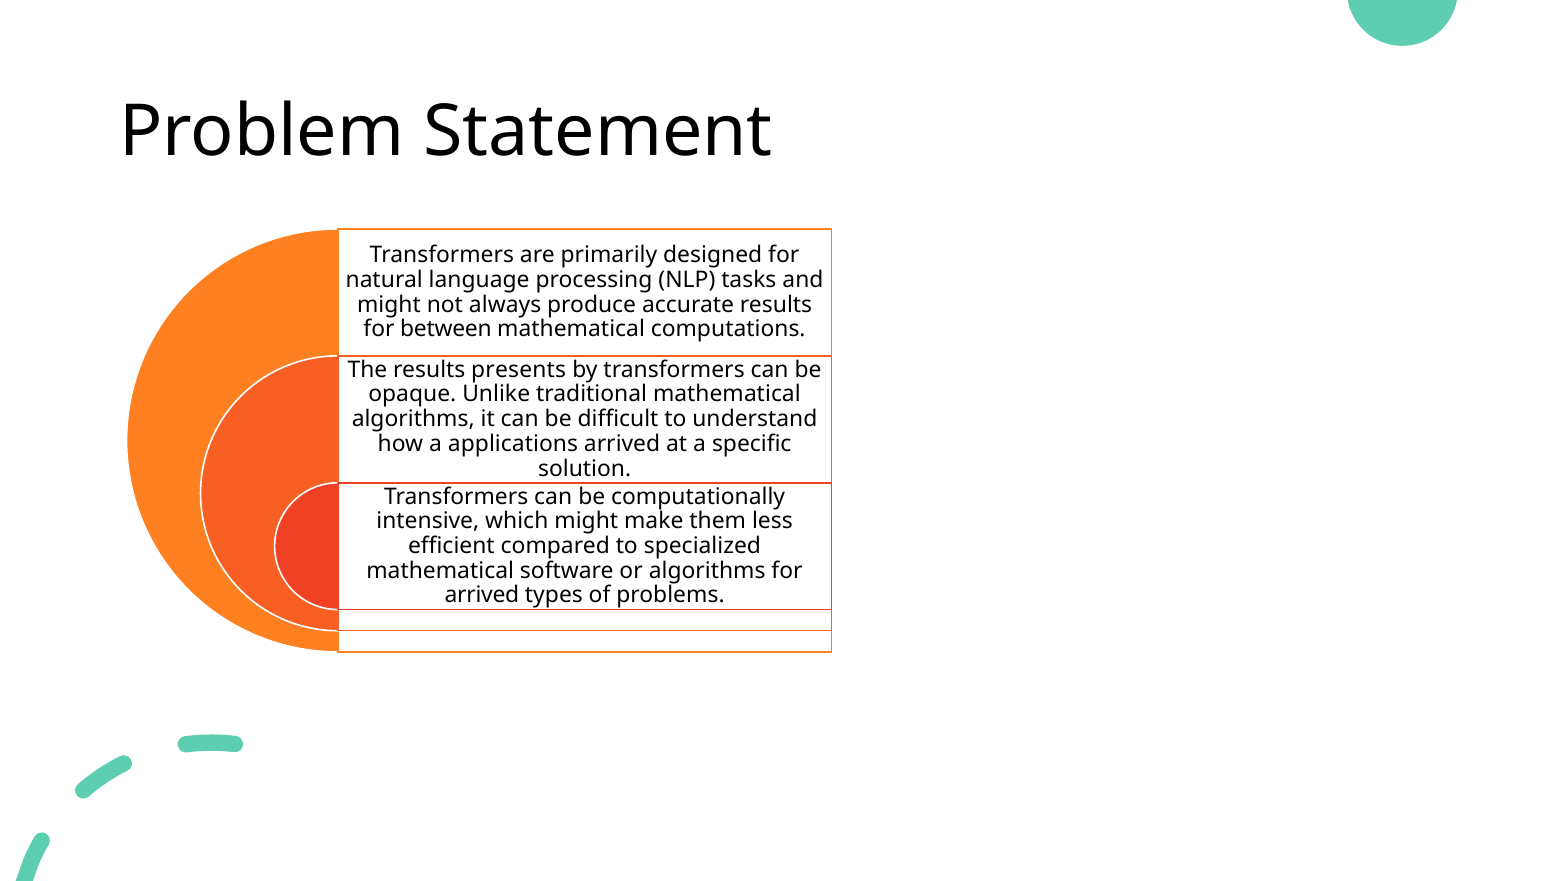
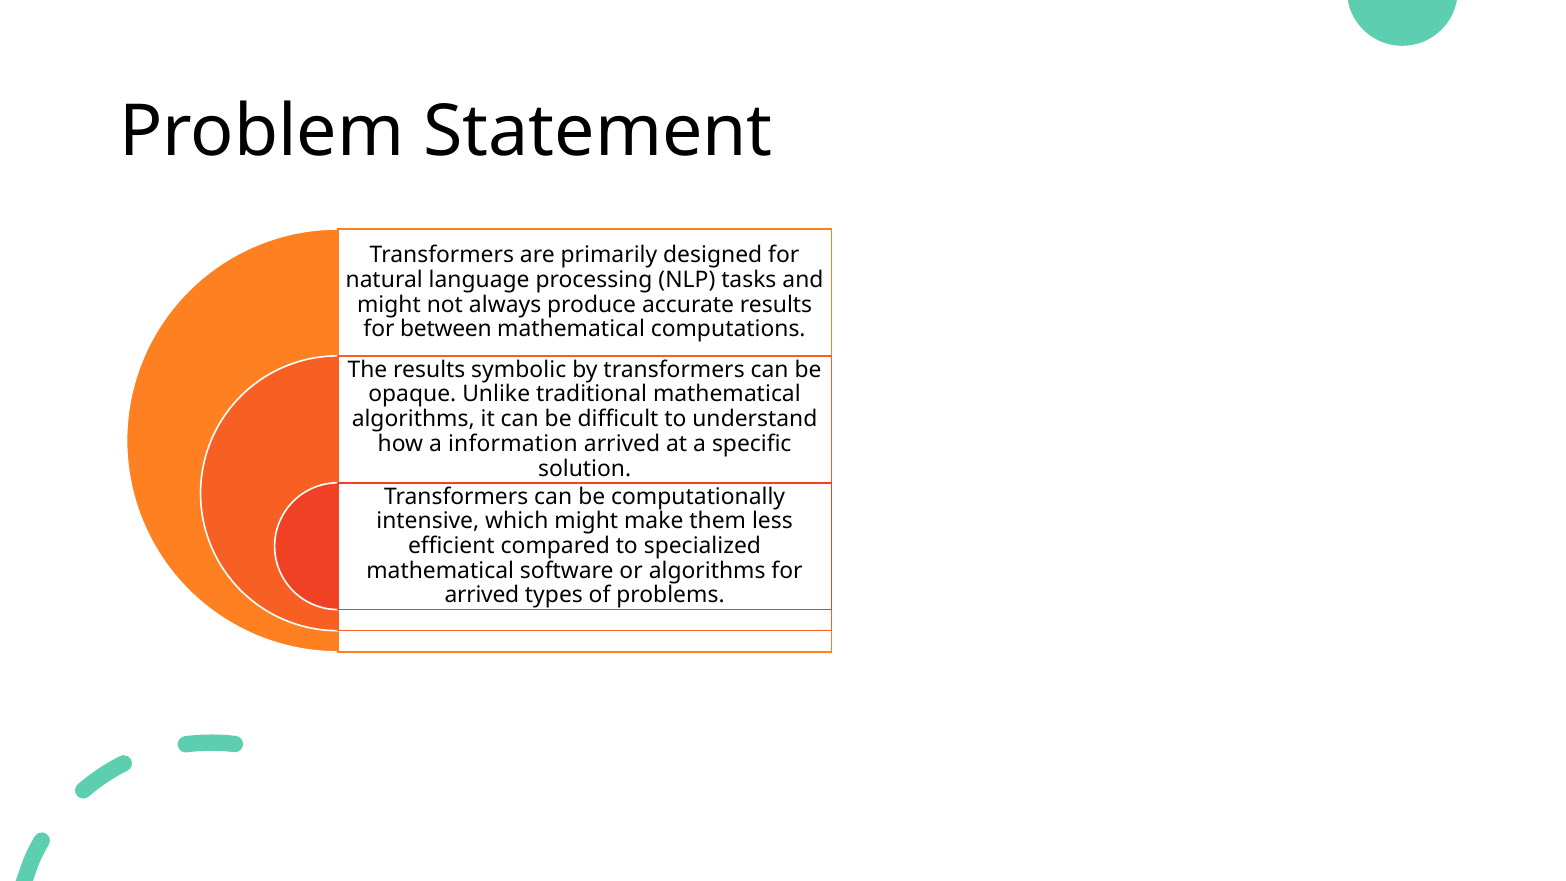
presents: presents -> symbolic (519, 370)
applications: applications -> information (513, 444)
